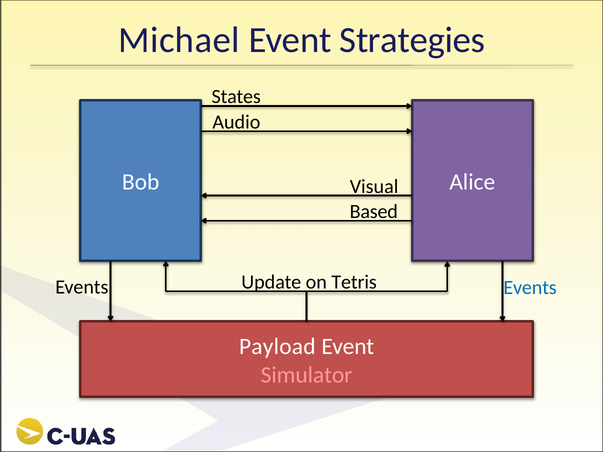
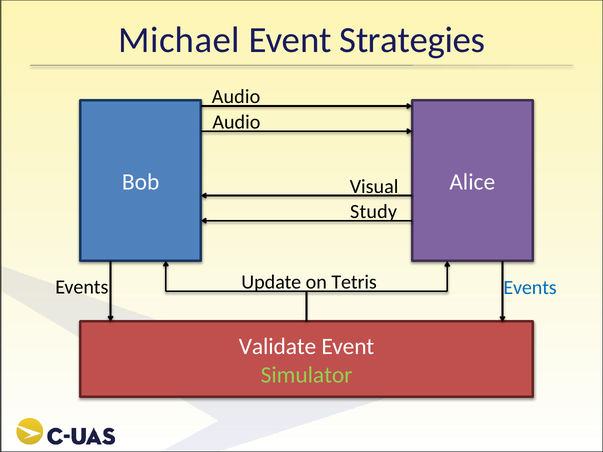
States: States -> Audio (236, 97)
Based: Based -> Study (374, 212)
Payload: Payload -> Validate (278, 347)
Simulator colour: pink -> light green (307, 375)
